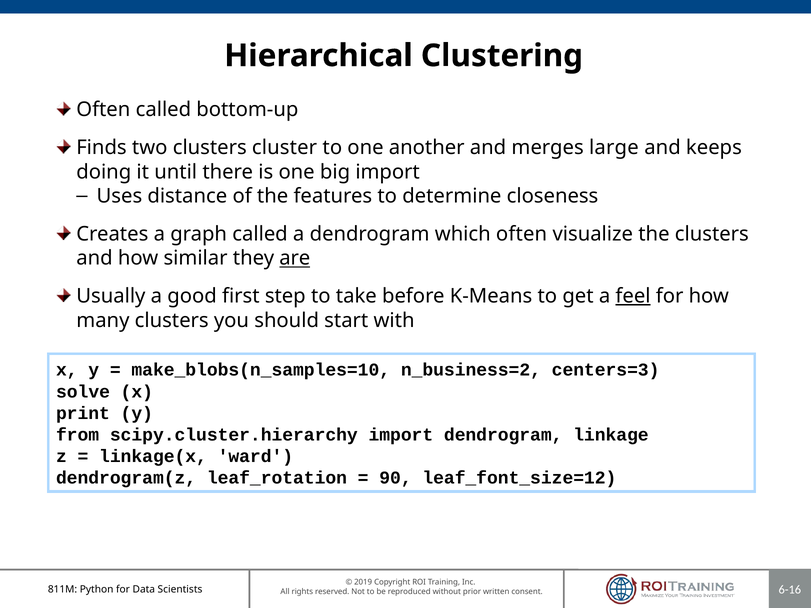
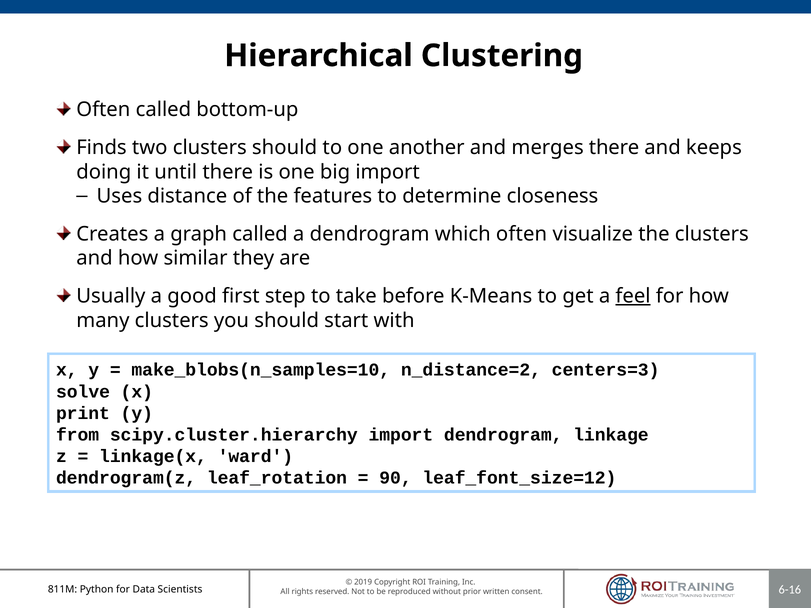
clusters cluster: cluster -> should (285, 148)
merges large: large -> there (614, 148)
are underline: present -> none (295, 258)
n_business=2: n_business=2 -> n_distance=2 (471, 370)
